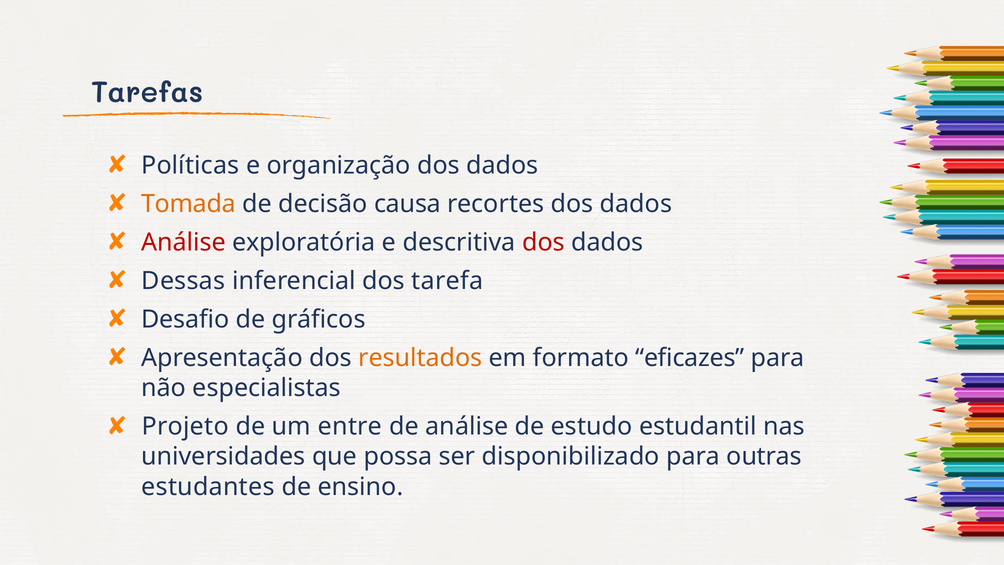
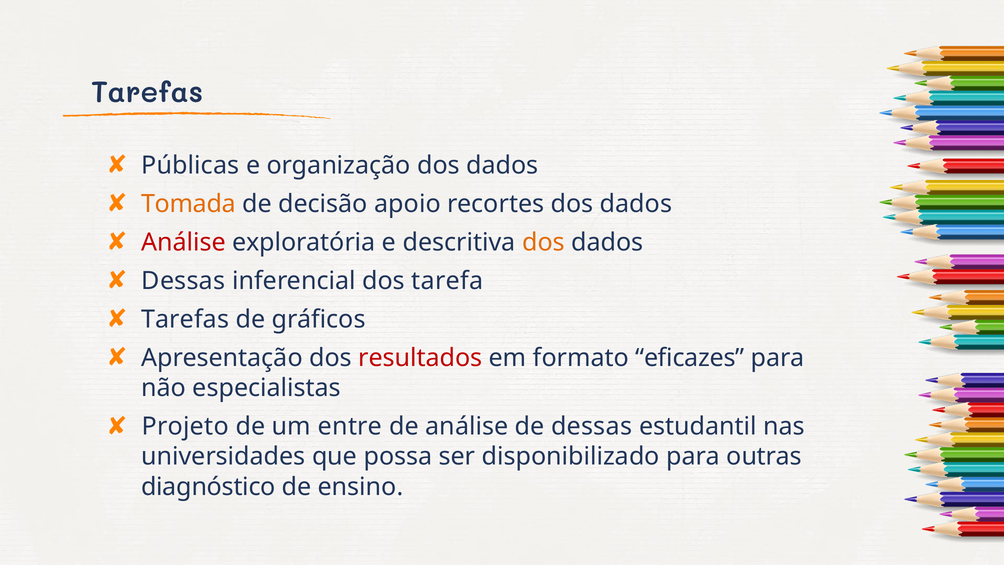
Políticas: Políticas -> Públicas (190, 165)
causa: causa -> apoio (407, 204)
dos colour: red -> orange (543, 242)
Desafio: Desafio -> Tarefas (185, 319)
resultados colour: orange -> red (420, 358)
de estudo: estudo -> dessas (592, 426)
estudantes: estudantes -> diagnóstico (208, 487)
